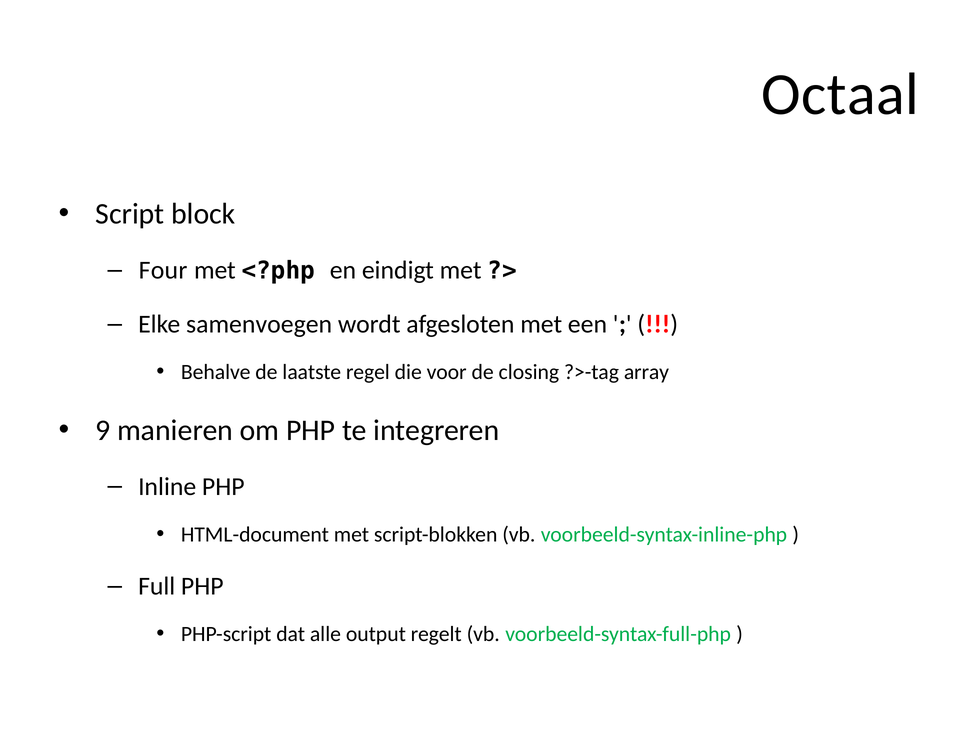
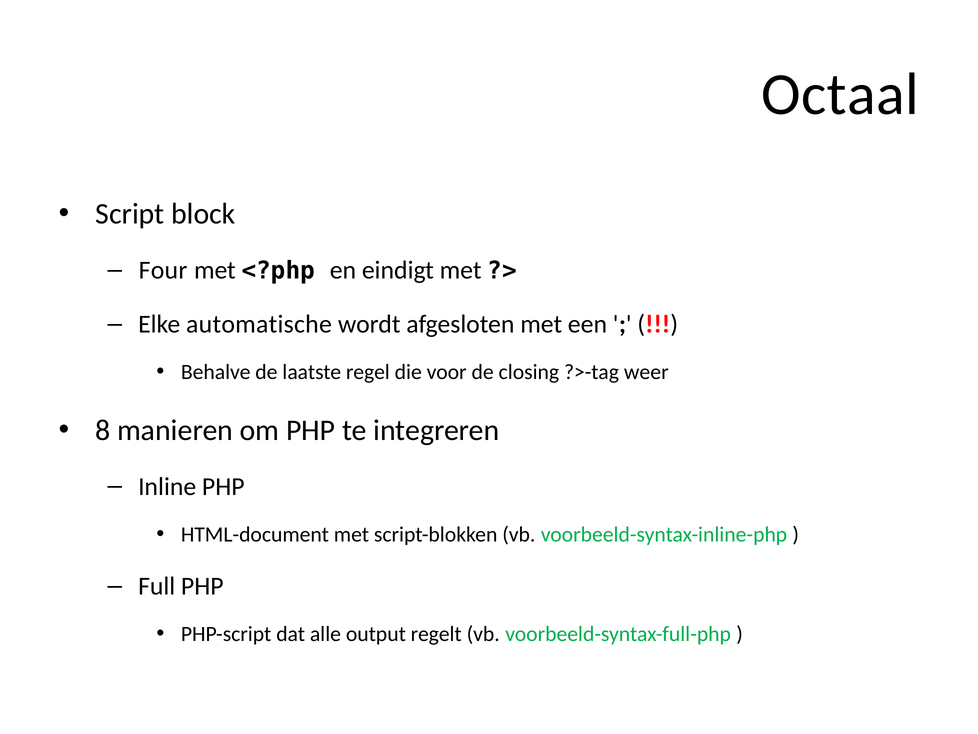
samenvoegen: samenvoegen -> automatische (259, 324)
array: array -> weer (646, 372)
9: 9 -> 8 (103, 430)
